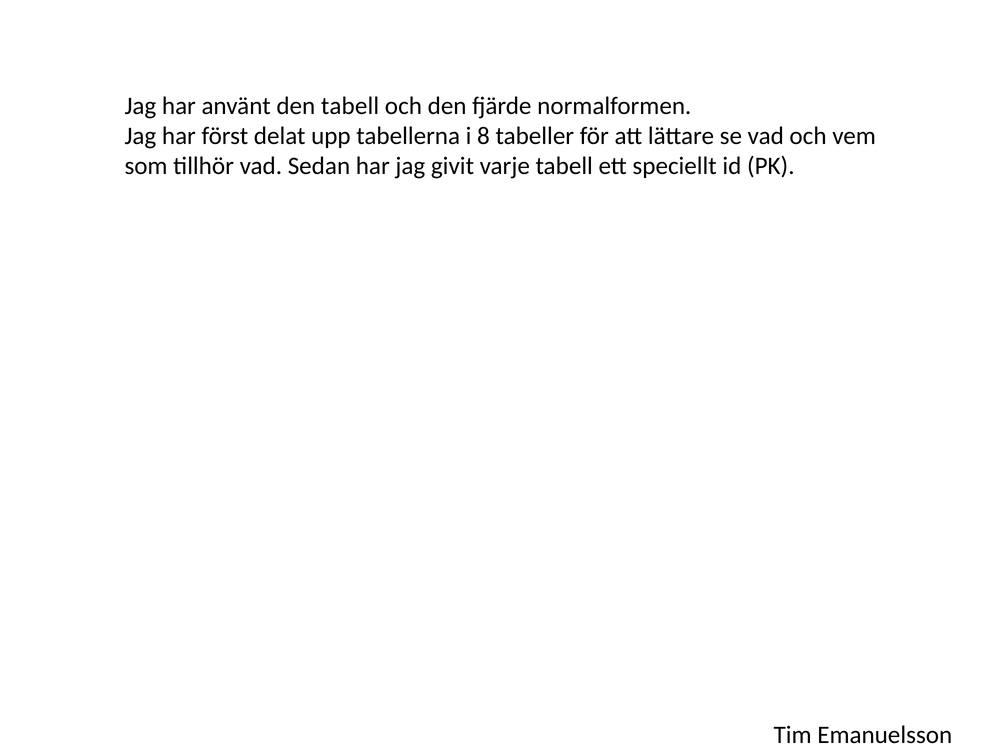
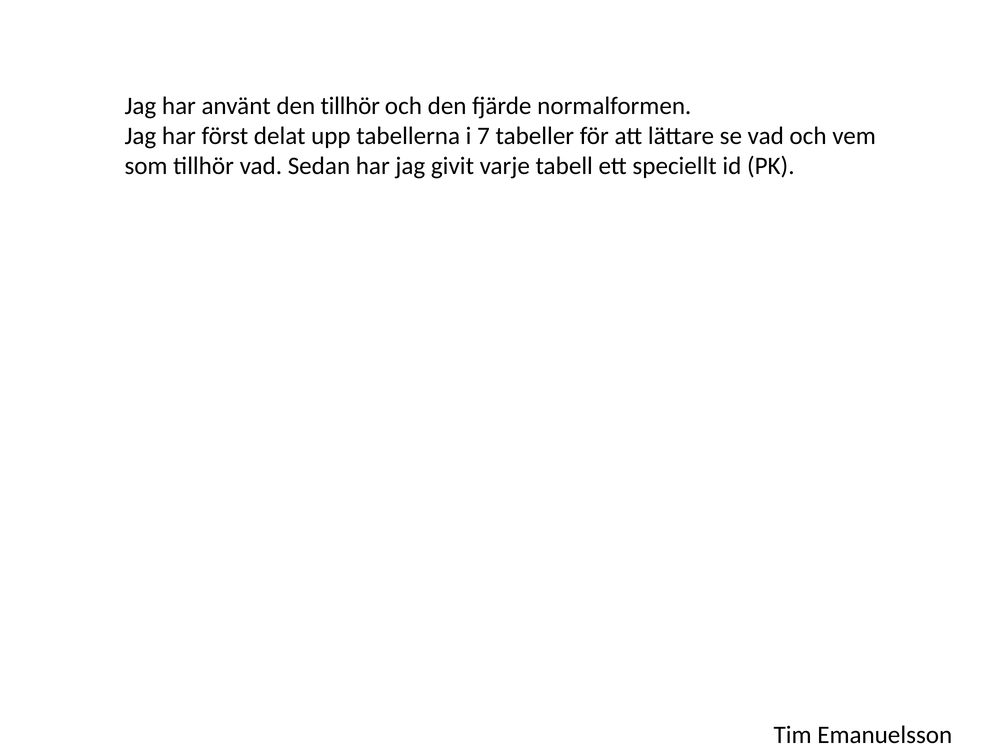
den tabell: tabell -> tillhör (350, 106)
8: 8 -> 7 (483, 136)
